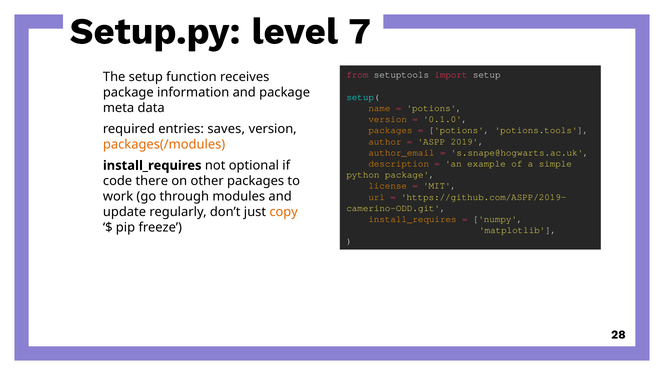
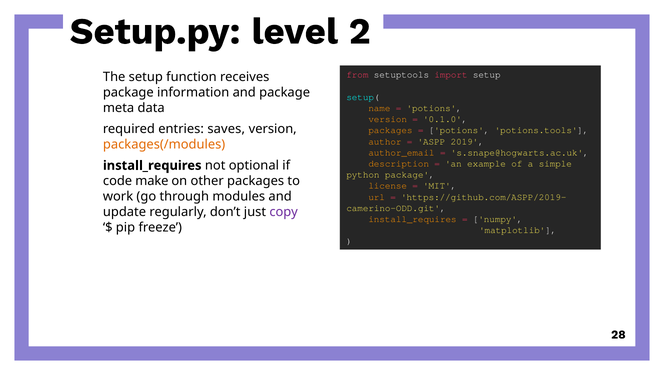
7: 7 -> 2 (360, 31)
there: there -> make (152, 181)
copy colour: orange -> purple (284, 212)
